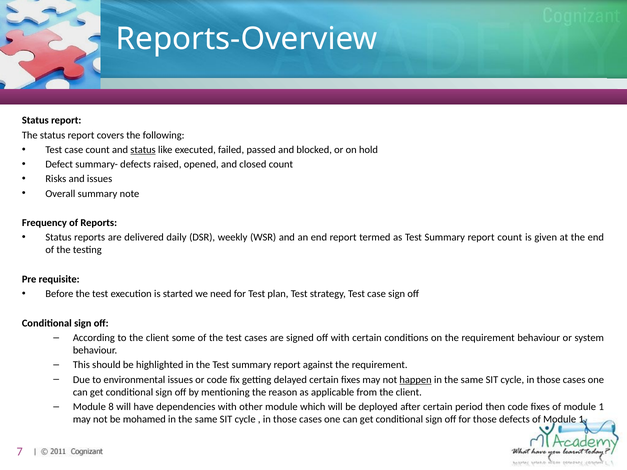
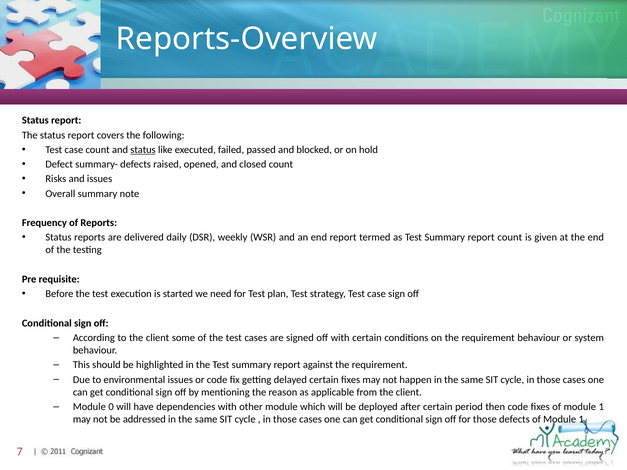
happen underline: present -> none (416, 380)
8: 8 -> 0 (111, 407)
mohamed: mohamed -> addressed (144, 420)
